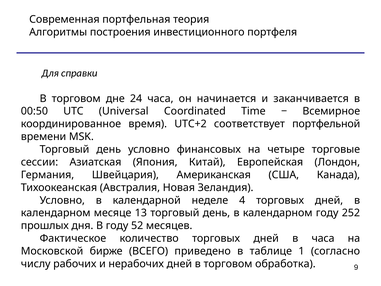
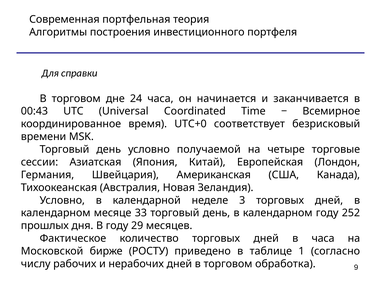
00:50: 00:50 -> 00:43 (34, 111)
UTC+2: UTC+2 -> UTC+0 (191, 124)
портфельной: портфельной -> безрисковый (326, 124)
финансовых: финансовых -> получаемой (209, 149)
4: 4 -> 3 (242, 200)
13: 13 -> 33 (141, 213)
52: 52 -> 29 (137, 225)
ВСЕГО: ВСЕГО -> РОСТУ (149, 251)
